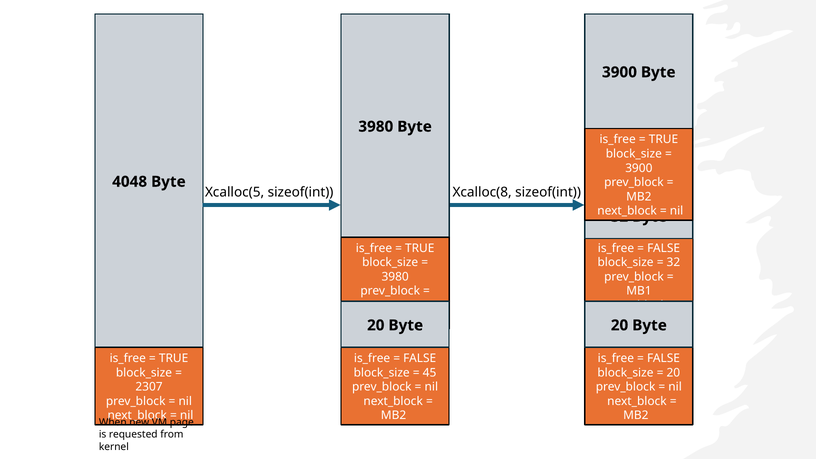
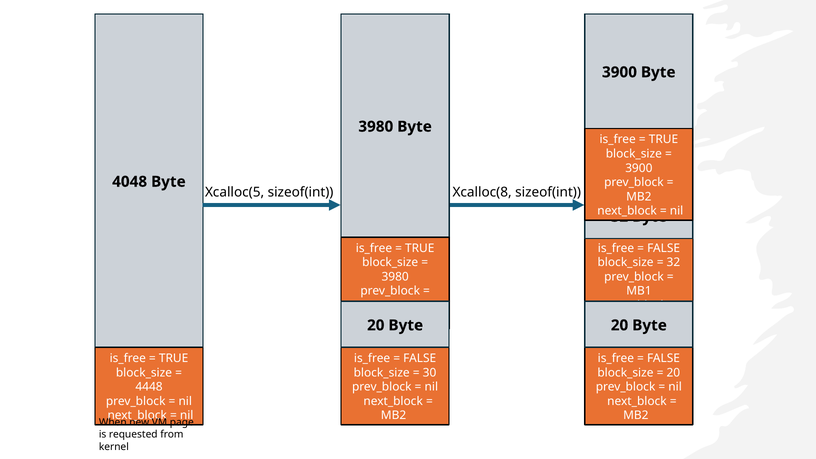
45: 45 -> 30 (430, 373)
2307: 2307 -> 4448 (149, 387)
